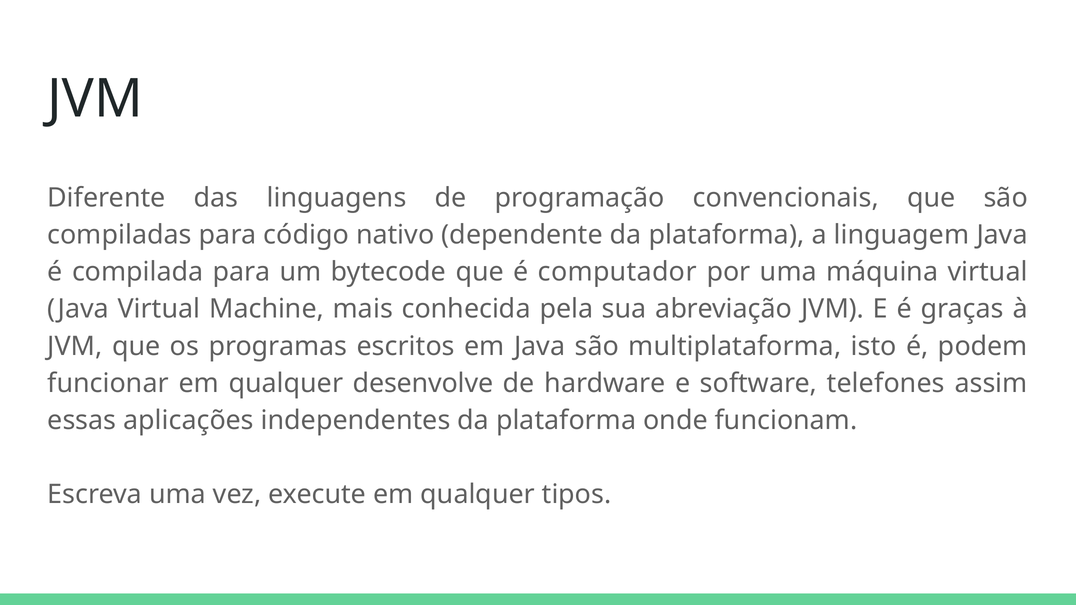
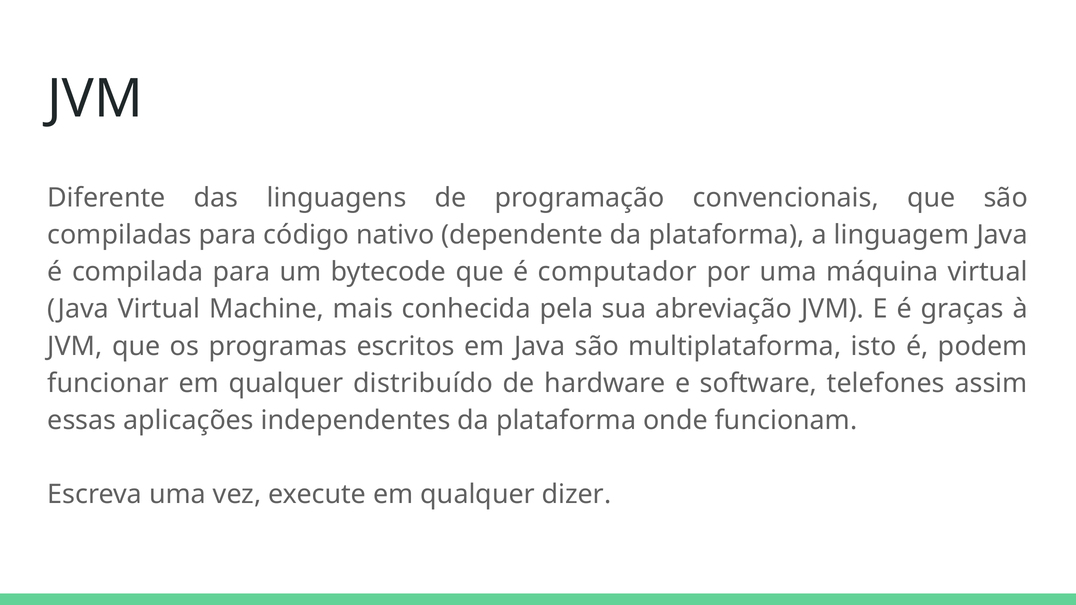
desenvolve: desenvolve -> distribuído (423, 383)
tipos: tipos -> dizer (577, 495)
